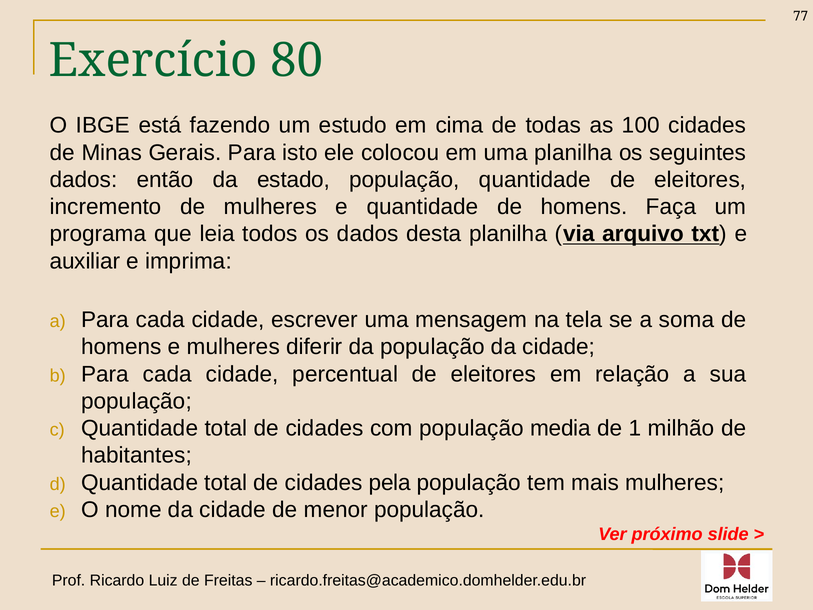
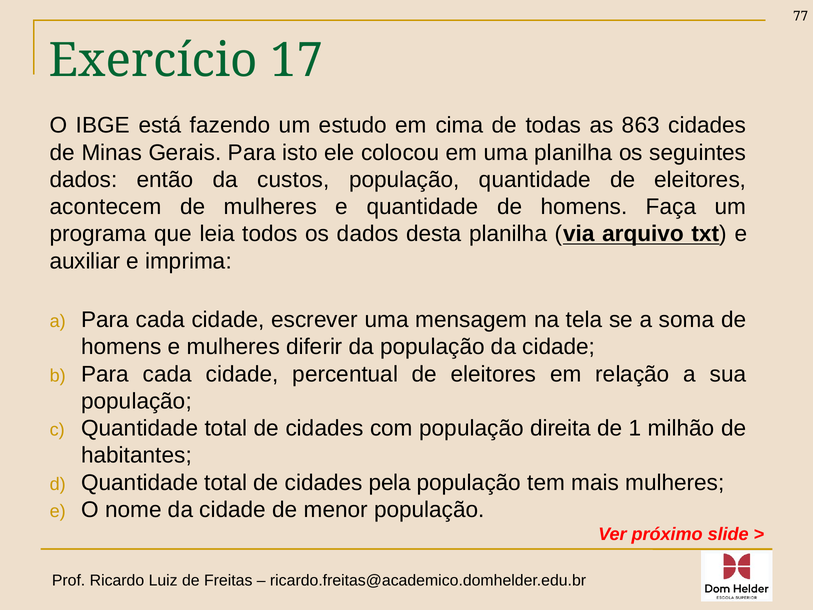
80: 80 -> 17 (297, 61)
100: 100 -> 863 (641, 125)
estado: estado -> custos (293, 180)
incremento: incremento -> acontecem (106, 207)
media: media -> direita (561, 428)
